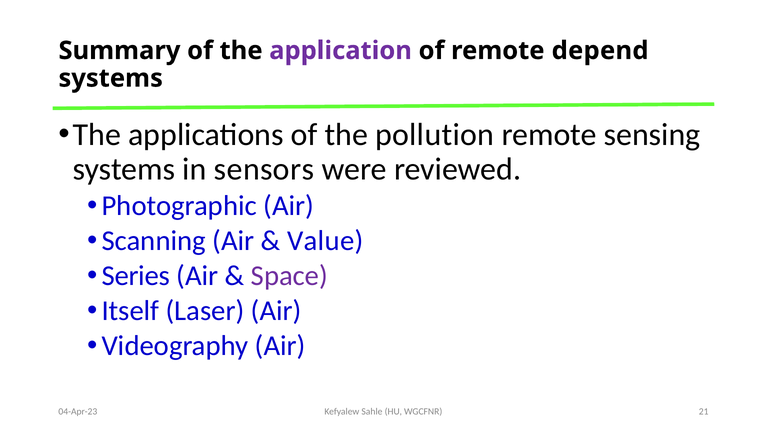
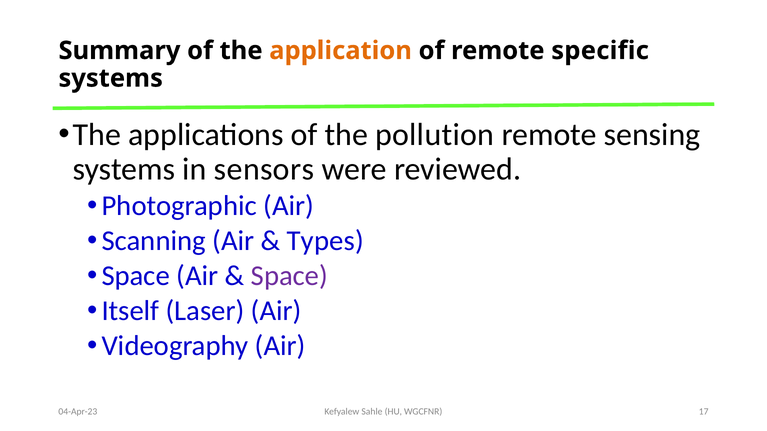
application colour: purple -> orange (341, 51)
depend: depend -> specific (600, 51)
Value: Value -> Types (325, 241)
Series: Series -> Space (136, 276)
21: 21 -> 17 (704, 412)
